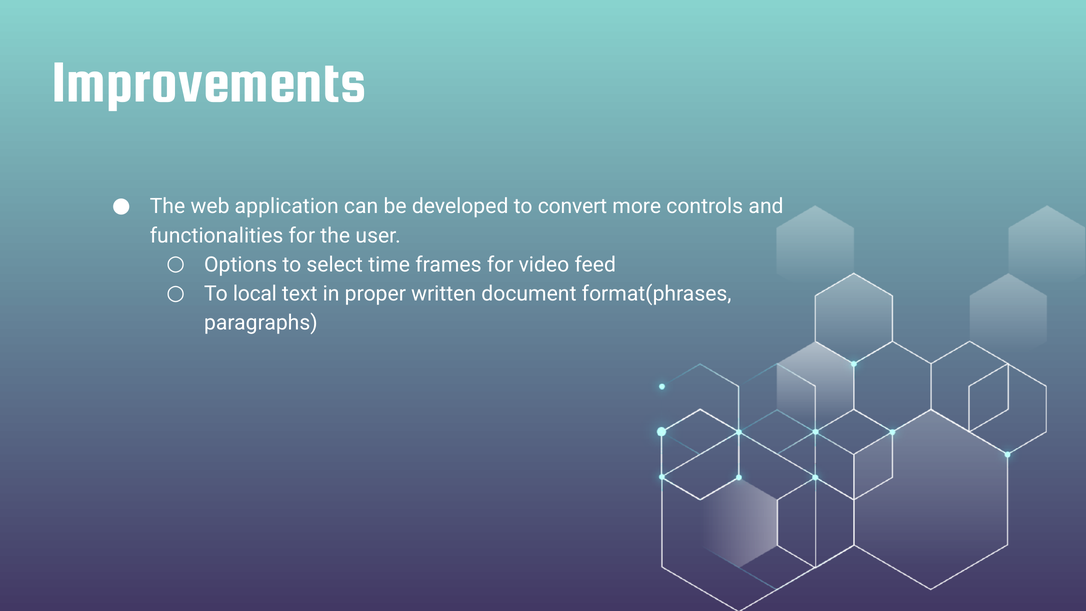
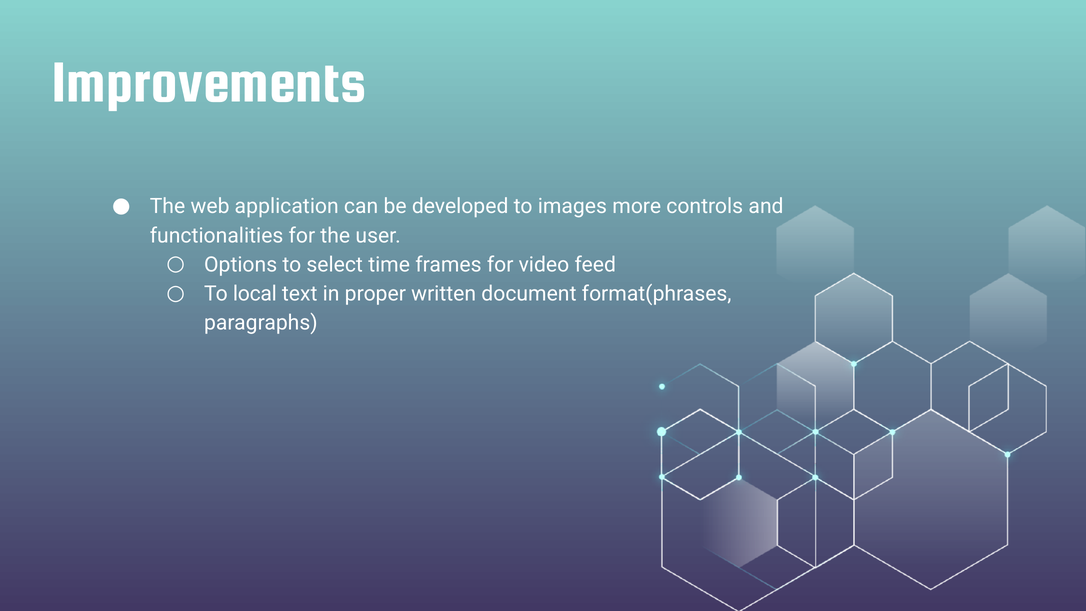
convert: convert -> images (572, 206)
